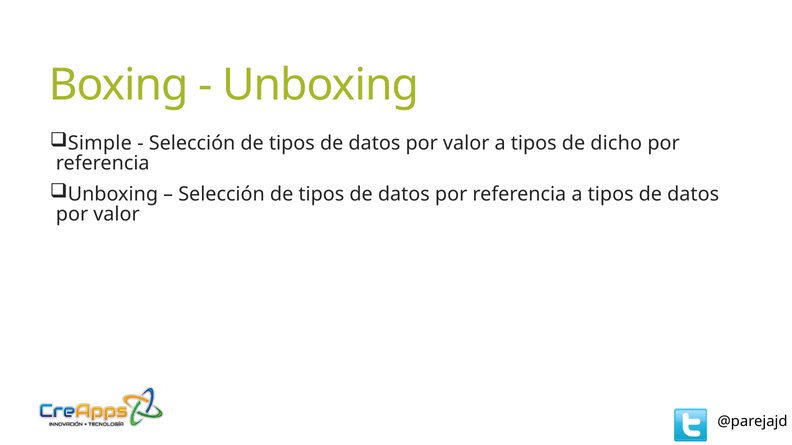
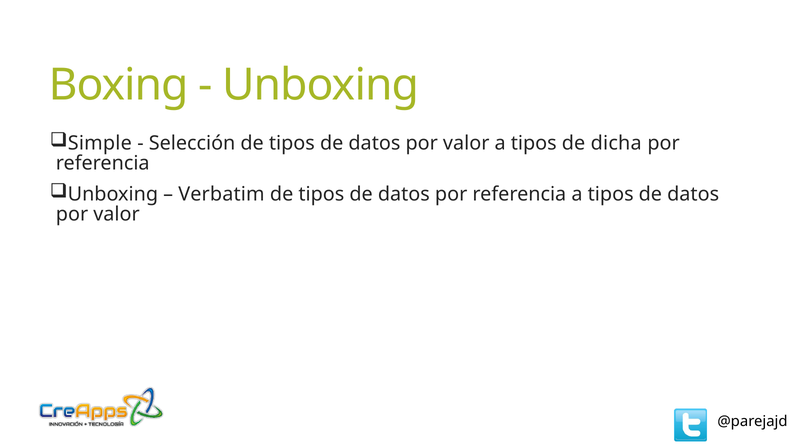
dicho: dicho -> dicha (616, 143)
Selección: Selección -> Verbatim (221, 194)
